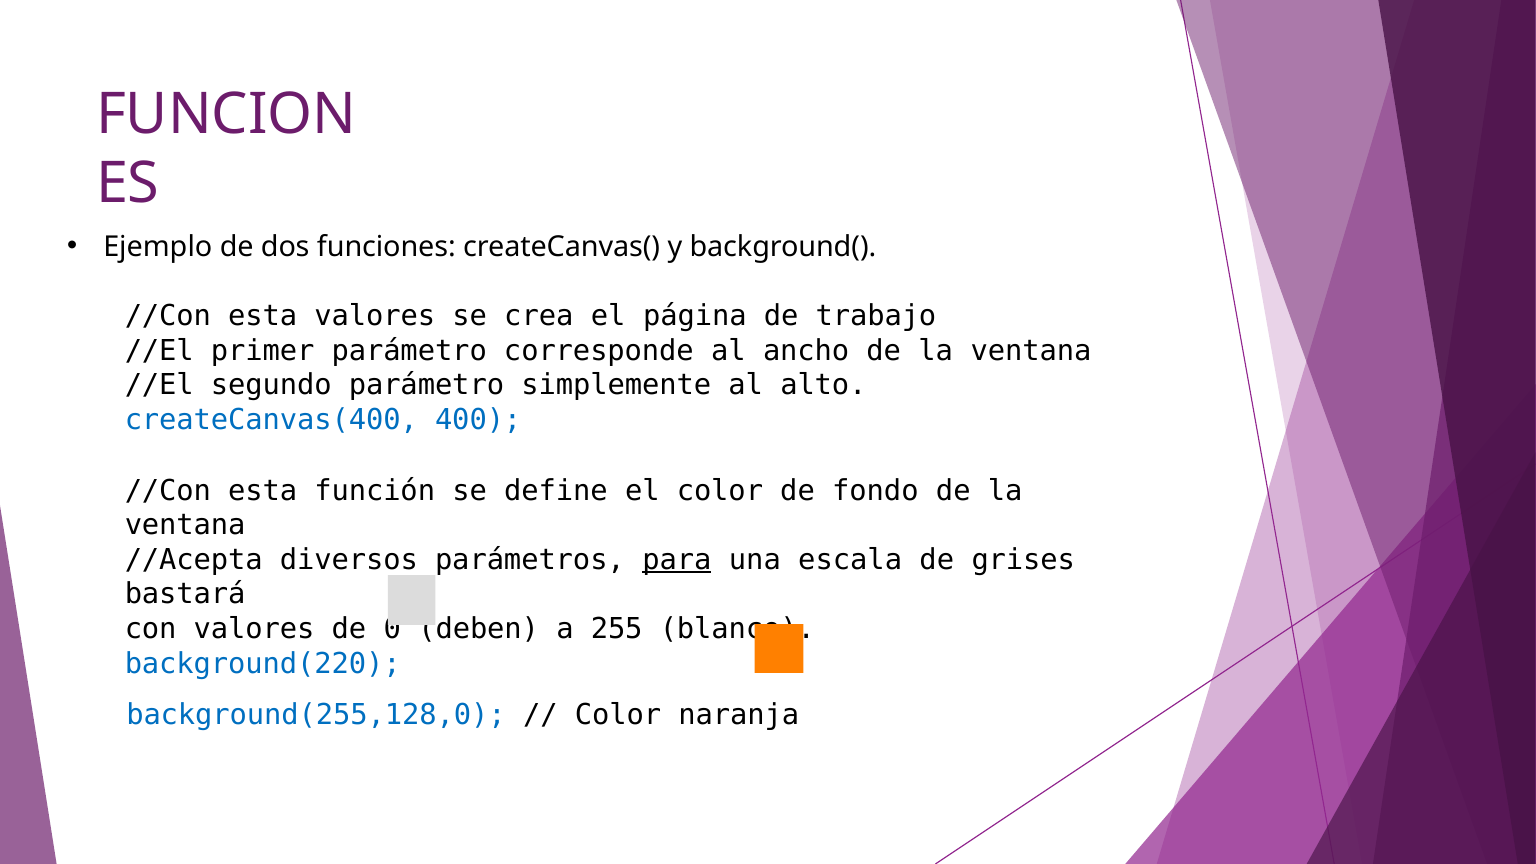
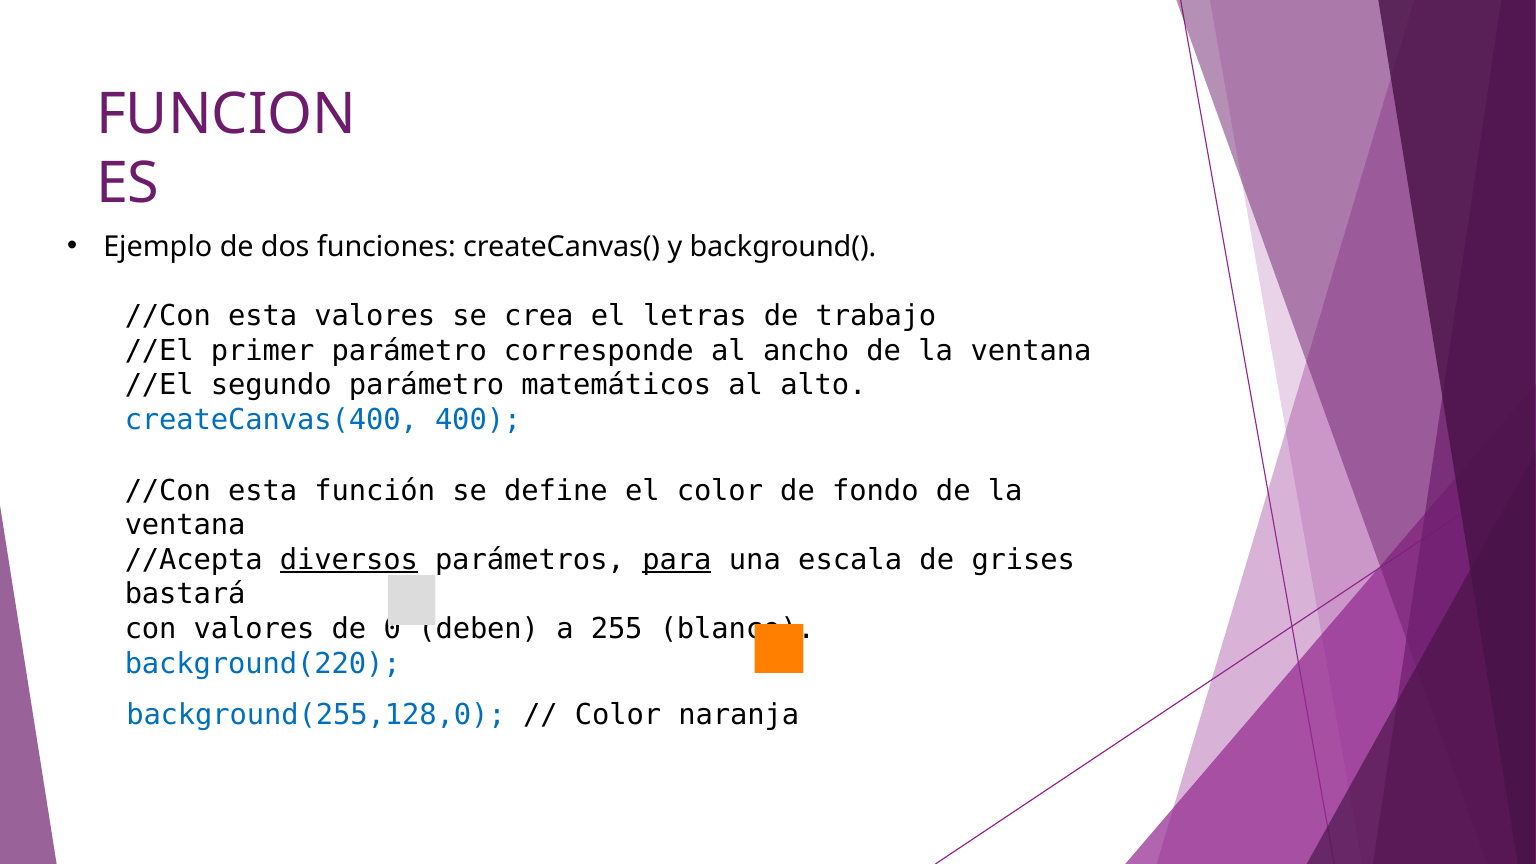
página: página -> letras (695, 316)
simplemente: simplemente -> matemáticos (616, 385)
diversos underline: none -> present (349, 560)
